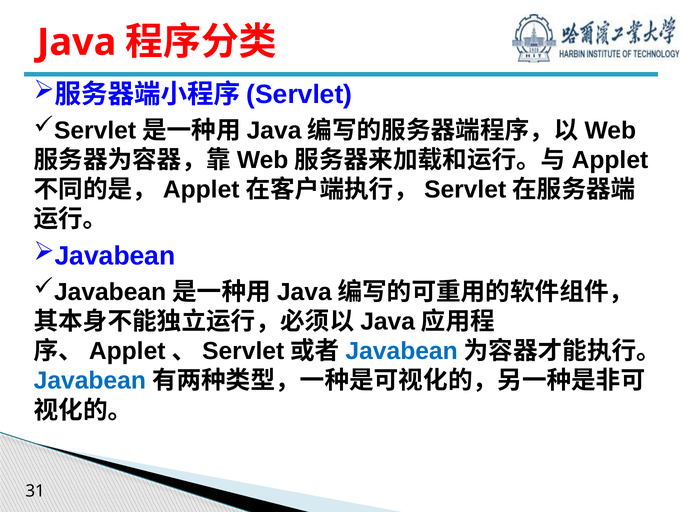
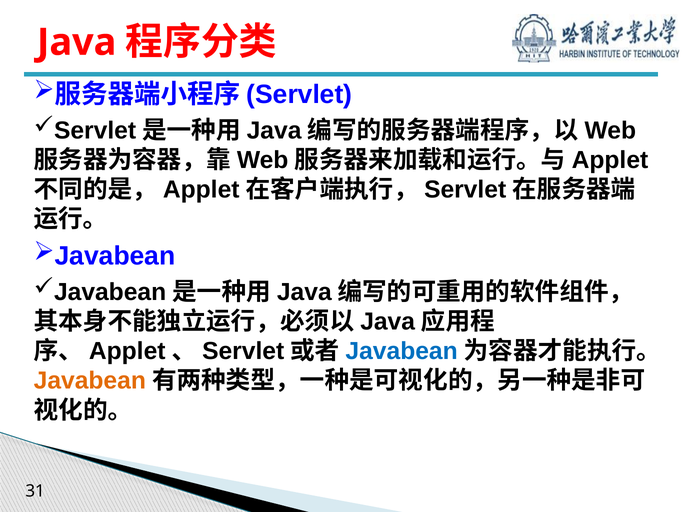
Javabean colour: blue -> orange (90, 380)
